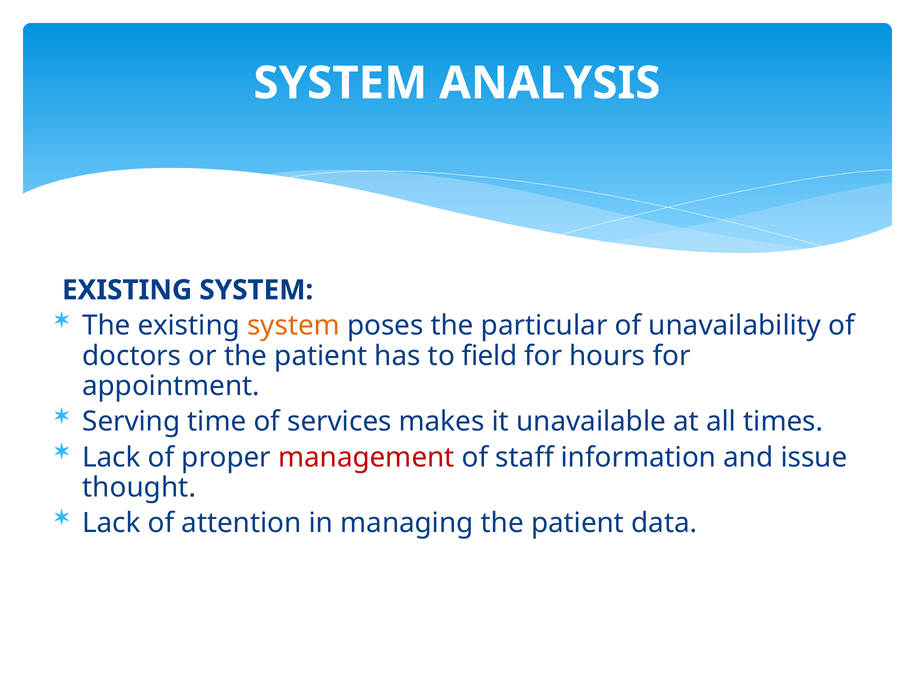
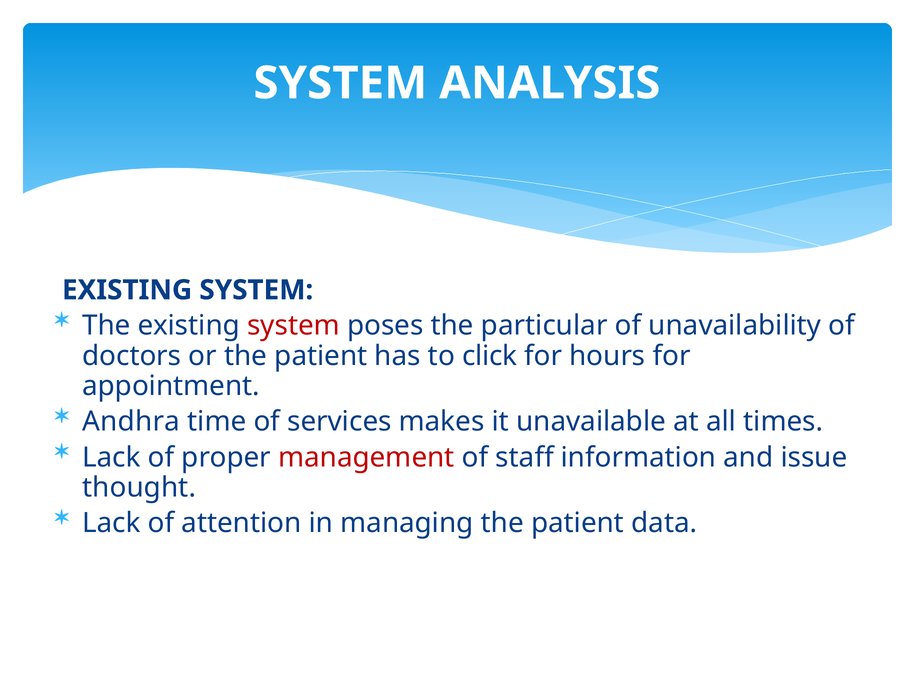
system colour: orange -> red (294, 325)
field: field -> click (490, 356)
Serving: Serving -> Andhra (131, 421)
